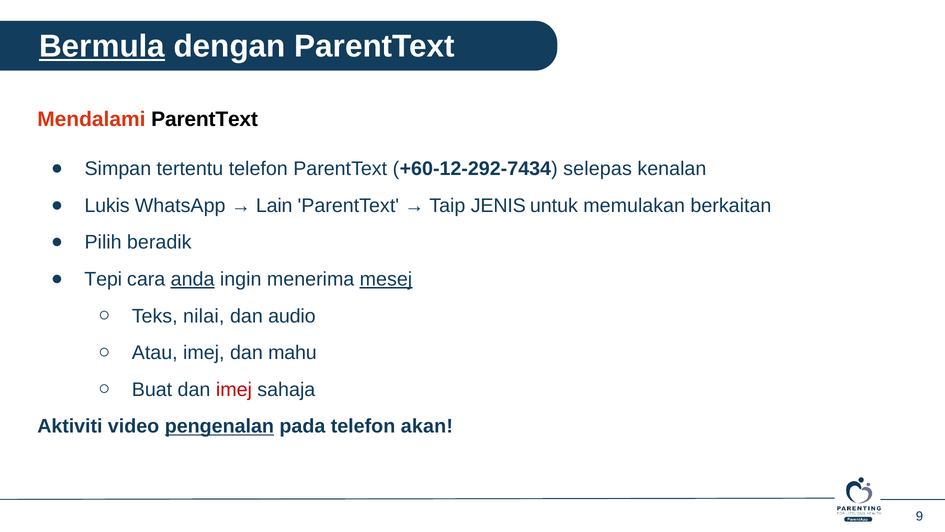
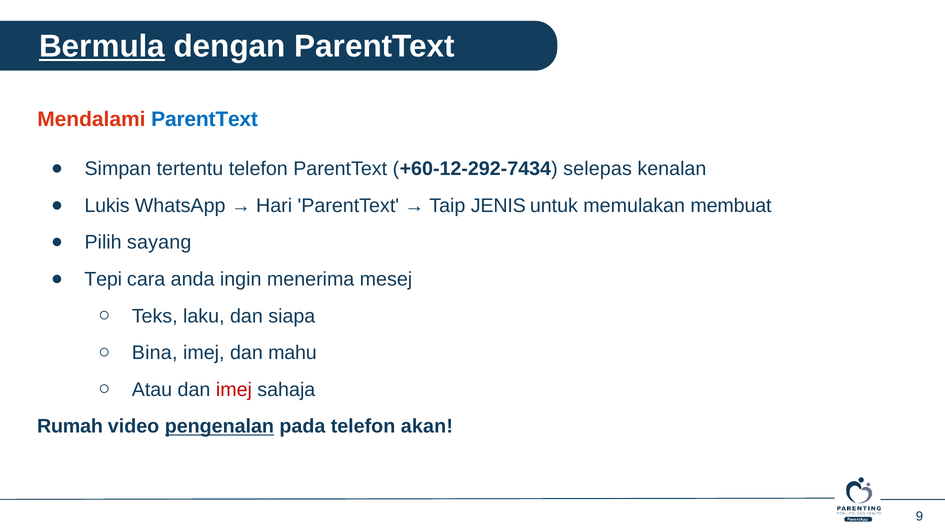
ParentText colour: black -> blue (205, 119)
Lain: Lain -> Hari (274, 205)
berkaitan: berkaitan -> membuat (731, 205)
beradik: beradik -> sayang (159, 242)
anda underline: present -> none (193, 279)
mesej underline: present -> none (386, 279)
nilai: nilai -> laku (204, 316)
audio: audio -> siapa (292, 316)
Atau: Atau -> Bina (155, 353)
Buat: Buat -> Atau (152, 389)
Aktiviti: Aktiviti -> Rumah (70, 426)
